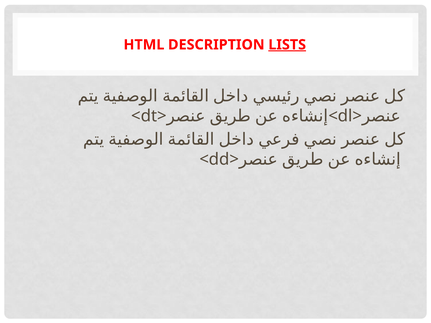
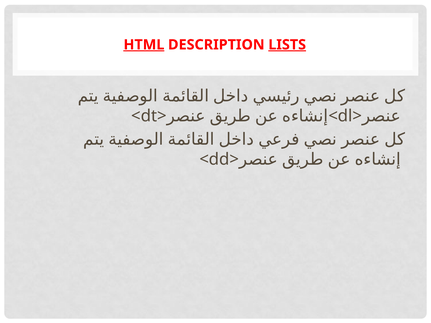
HTML underline: none -> present (144, 45)
